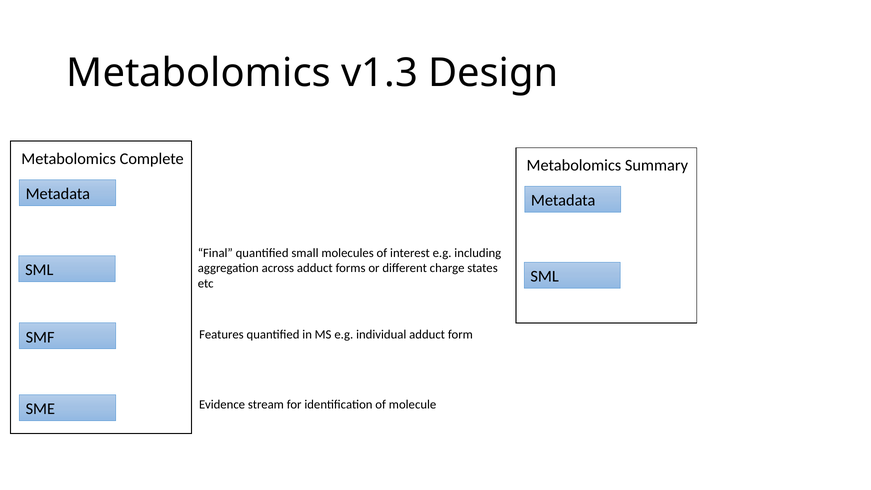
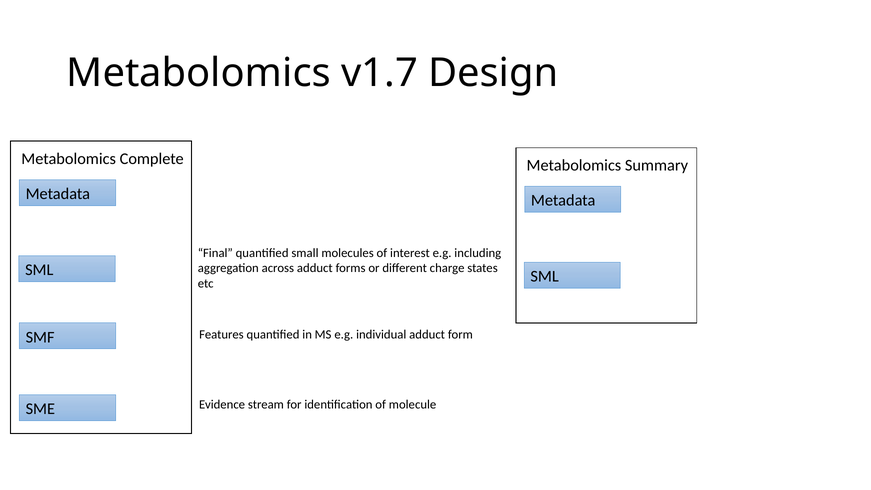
v1.3: v1.3 -> v1.7 (380, 73)
